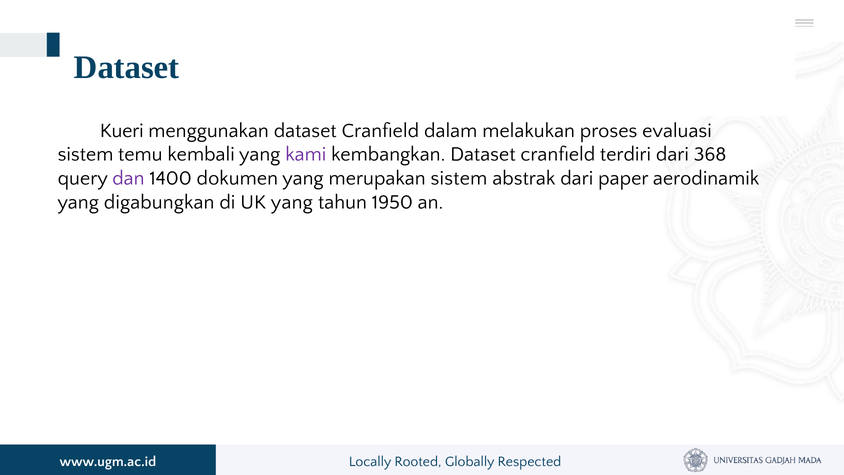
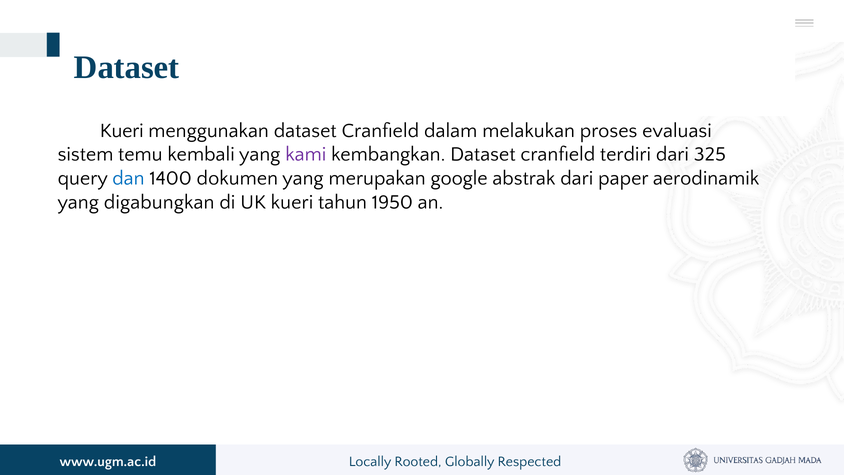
368: 368 -> 325 (710, 154)
dan colour: purple -> blue (128, 178)
merupakan sistem: sistem -> google (459, 178)
UK yang: yang -> kueri (292, 202)
